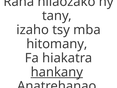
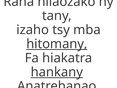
hitomany underline: none -> present (57, 44)
